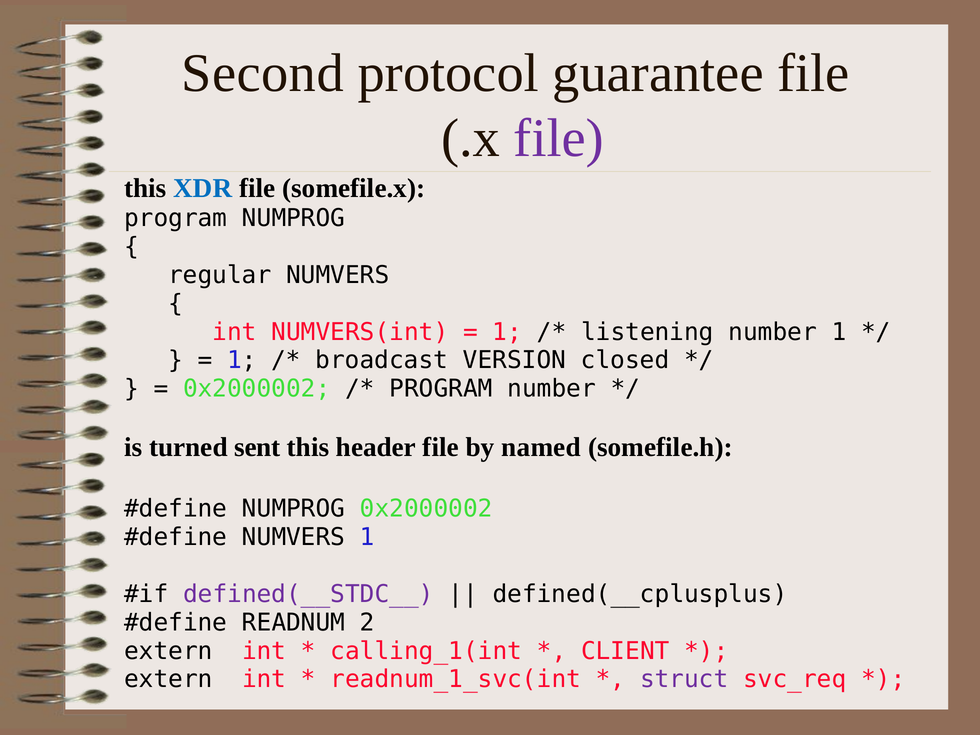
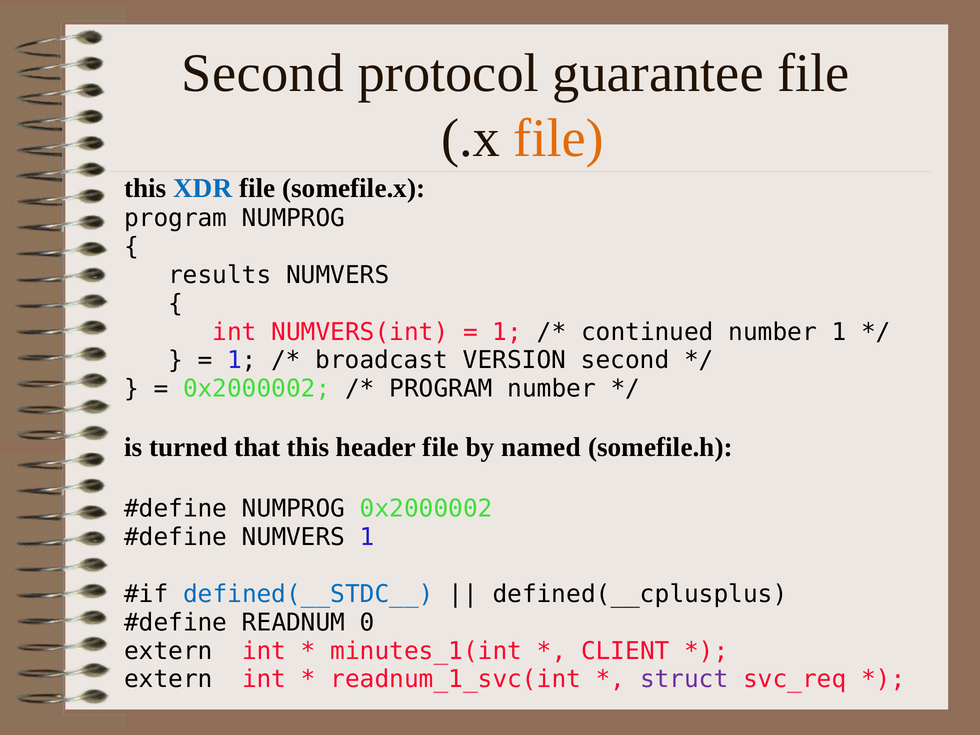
file colour: purple -> orange (559, 139)
regular: regular -> results (220, 275)
listening: listening -> continued (647, 332)
VERSION closed: closed -> second (625, 360)
sent: sent -> that (257, 447)
defined(__STDC__ colour: purple -> blue (308, 594)
2: 2 -> 0 (367, 623)
calling_1(int: calling_1(int -> minutes_1(int (426, 651)
